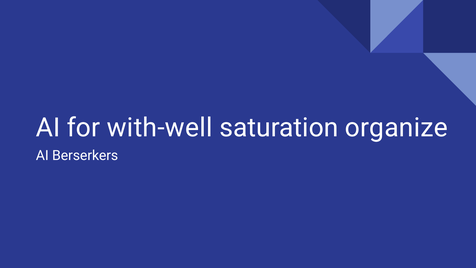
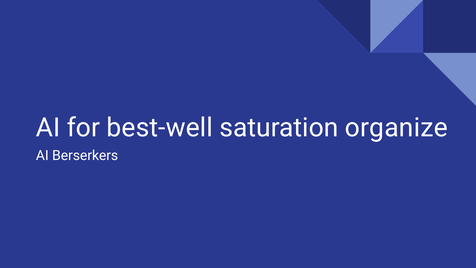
with-well: with-well -> best-well (160, 128)
